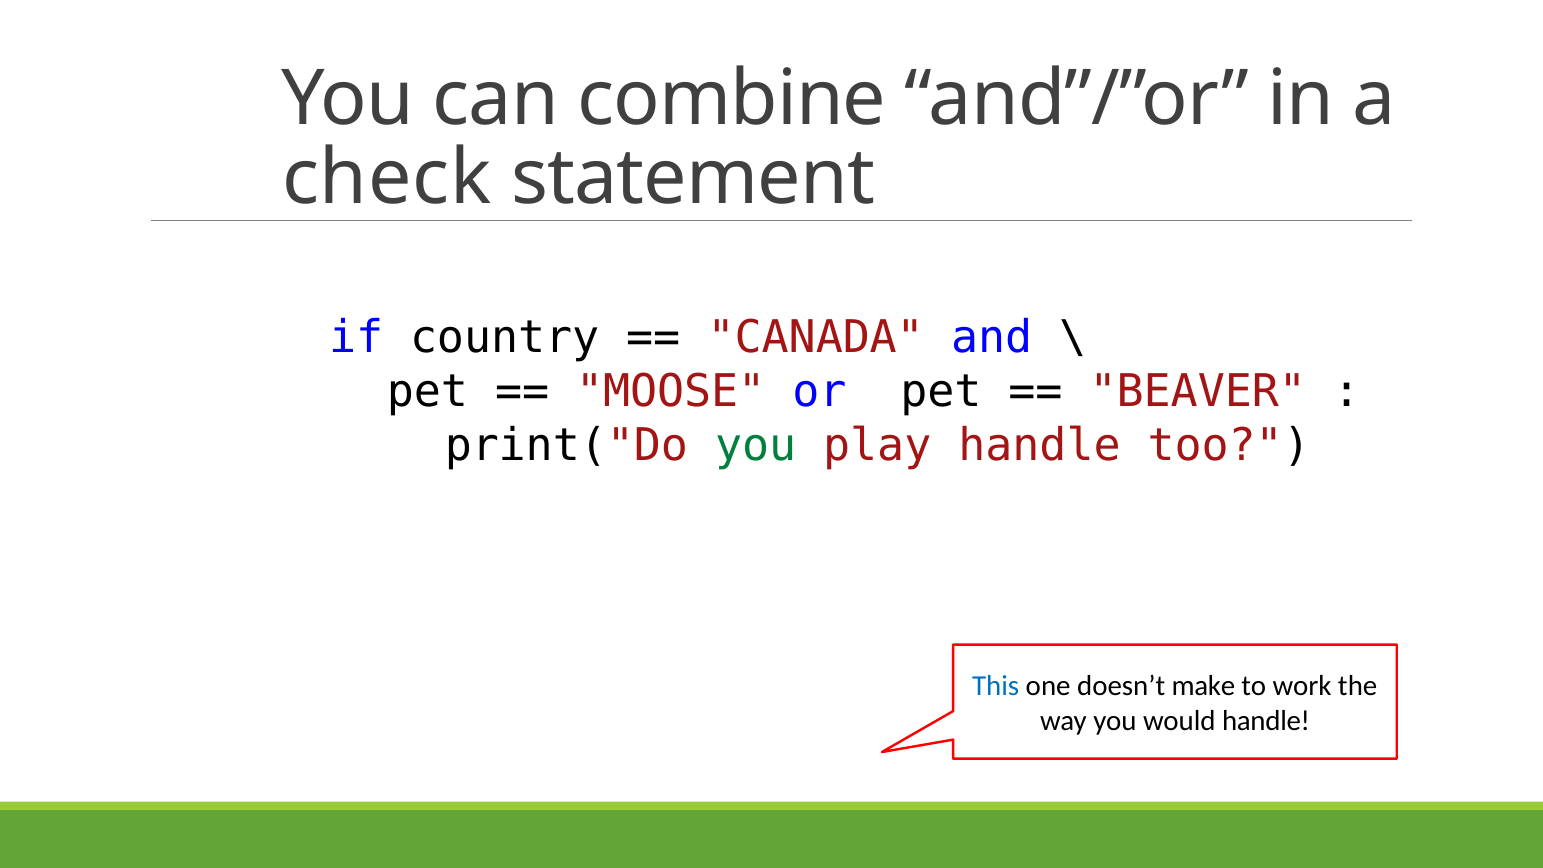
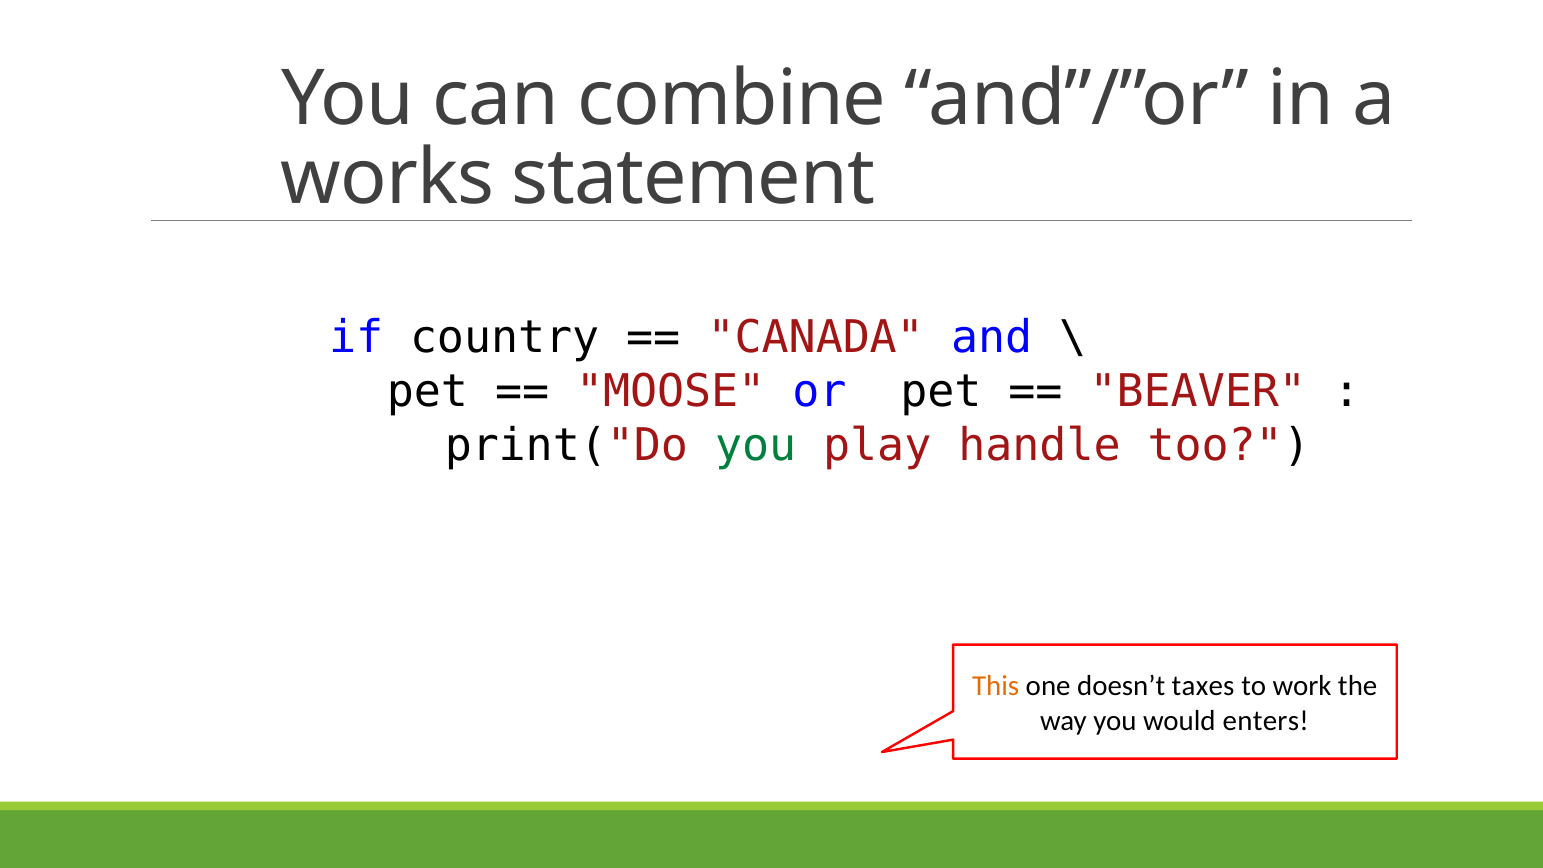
check: check -> works (388, 178)
This colour: blue -> orange (996, 686)
doesn’t make: make -> taxes (1203, 686)
would handle: handle -> enters (1266, 721)
